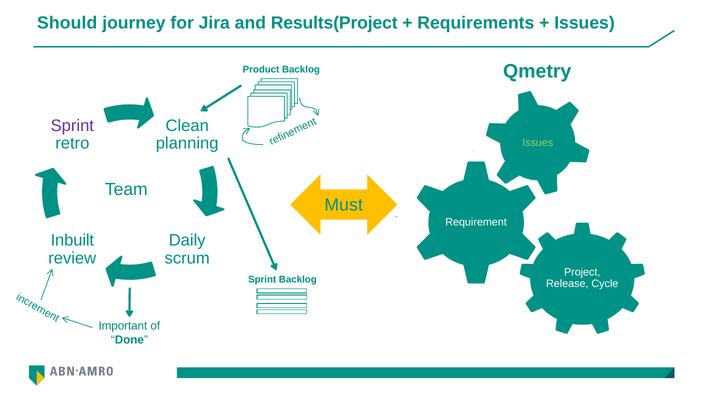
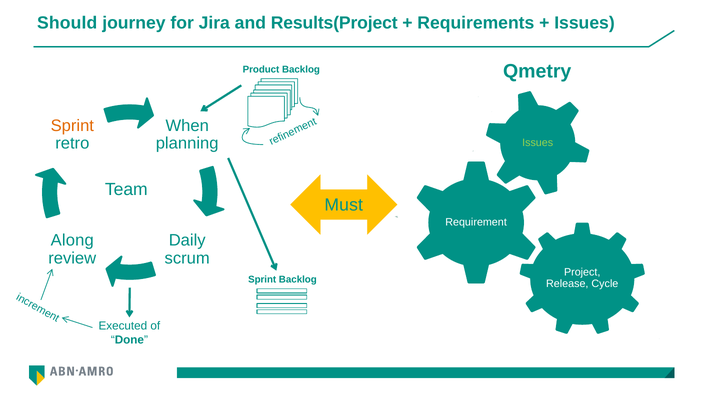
Sprint colour: purple -> orange (72, 126)
Clean: Clean -> When (187, 126)
Inbuilt: Inbuilt -> Along (72, 240)
Important: Important -> Executed (123, 326)
